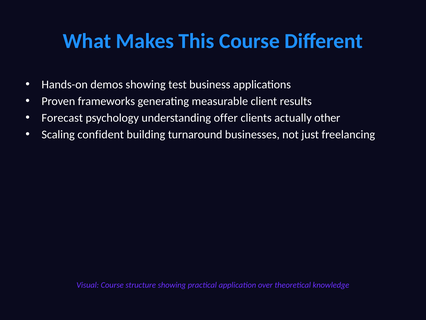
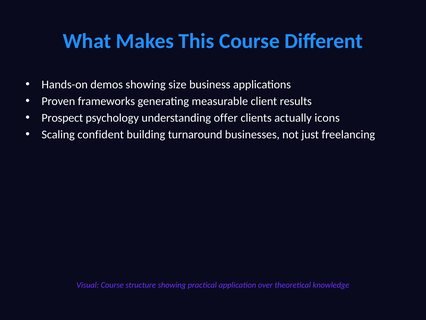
test: test -> size (177, 85)
Forecast: Forecast -> Prospect (62, 118)
other: other -> icons (327, 118)
